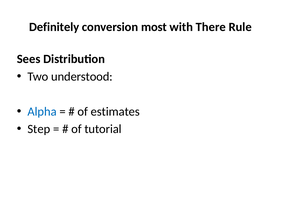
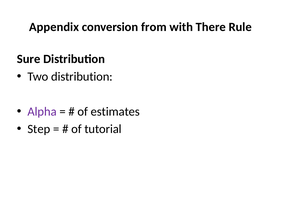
Definitely: Definitely -> Appendix (54, 27)
most: most -> from (154, 27)
Sees: Sees -> Sure (29, 59)
Two understood: understood -> distribution (82, 76)
Alpha colour: blue -> purple (42, 111)
